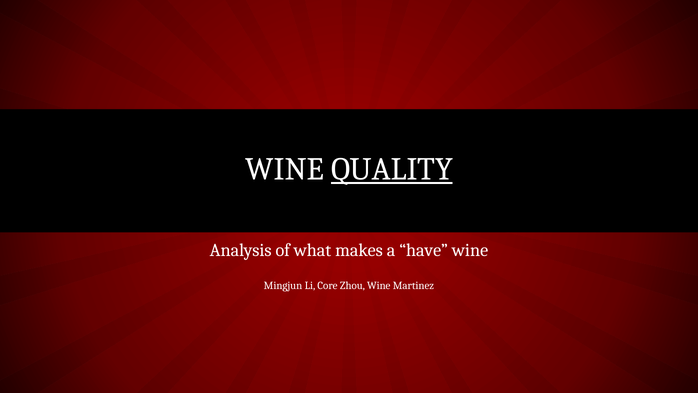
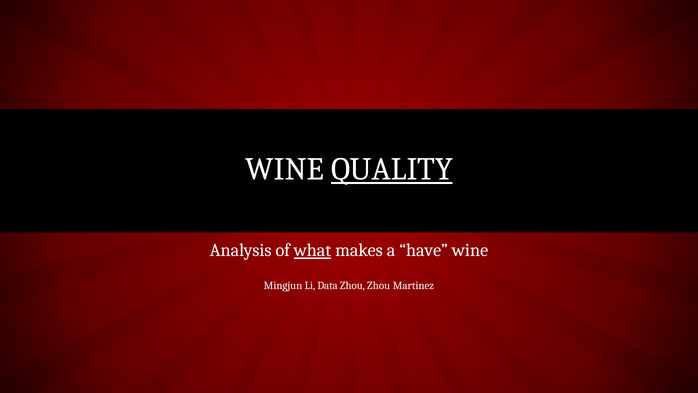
what underline: none -> present (313, 250)
Core: Core -> Data (328, 286)
Zhou Wine: Wine -> Zhou (379, 286)
